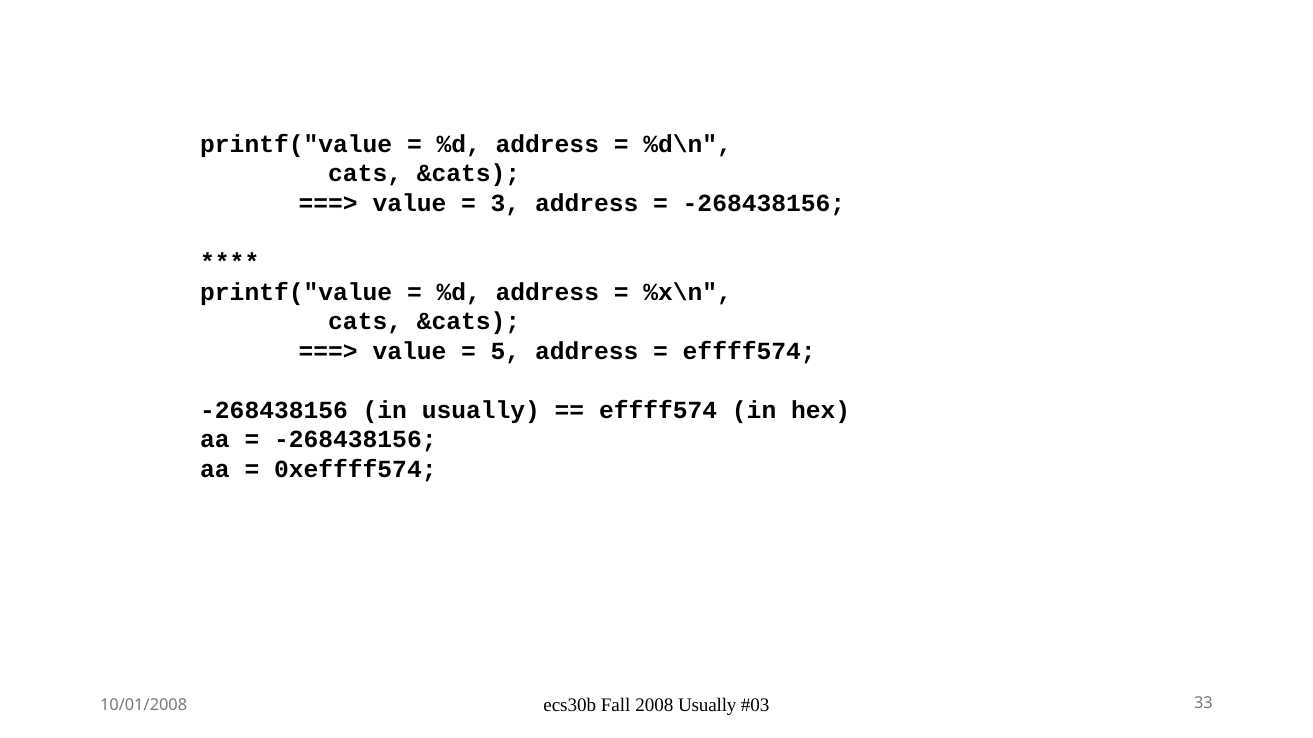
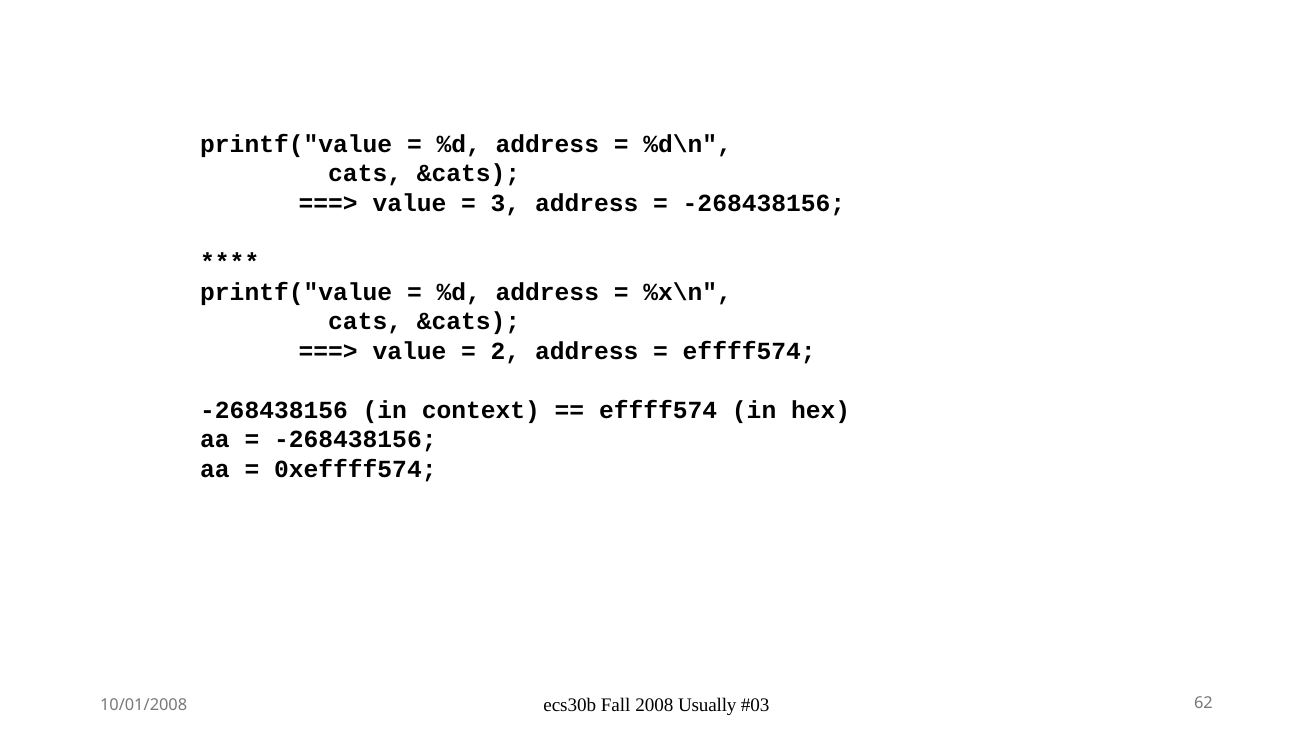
5: 5 -> 2 (505, 351)
in usually: usually -> context (481, 410)
33: 33 -> 62 (1204, 704)
